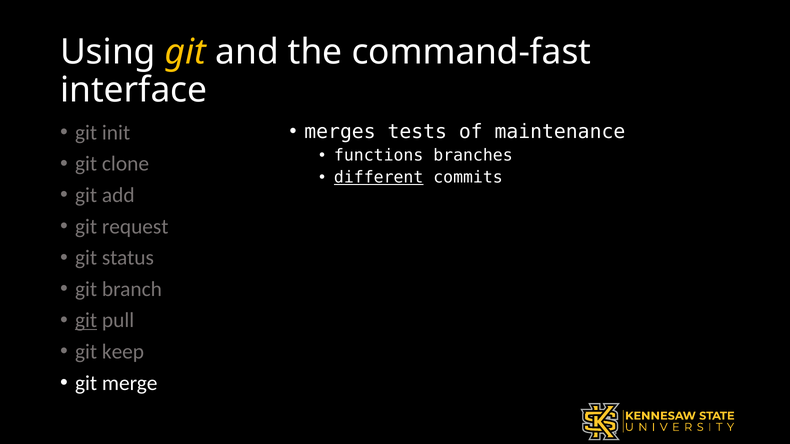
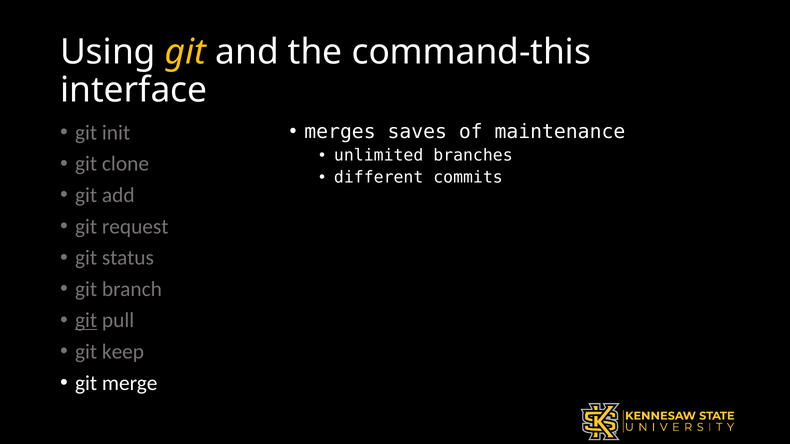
command-fast: command-fast -> command-this (471, 52)
tests: tests -> saves (417, 132)
functions: functions -> unlimited (379, 155)
different underline: present -> none (379, 177)
